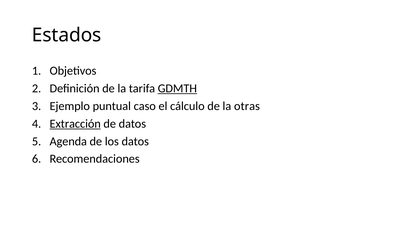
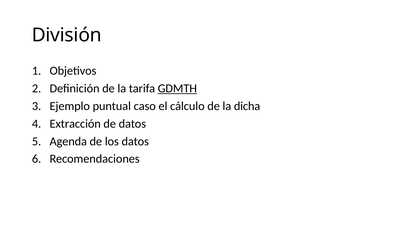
Estados: Estados -> División (67, 35)
otras: otras -> dicha (247, 106)
Extracción underline: present -> none (75, 124)
